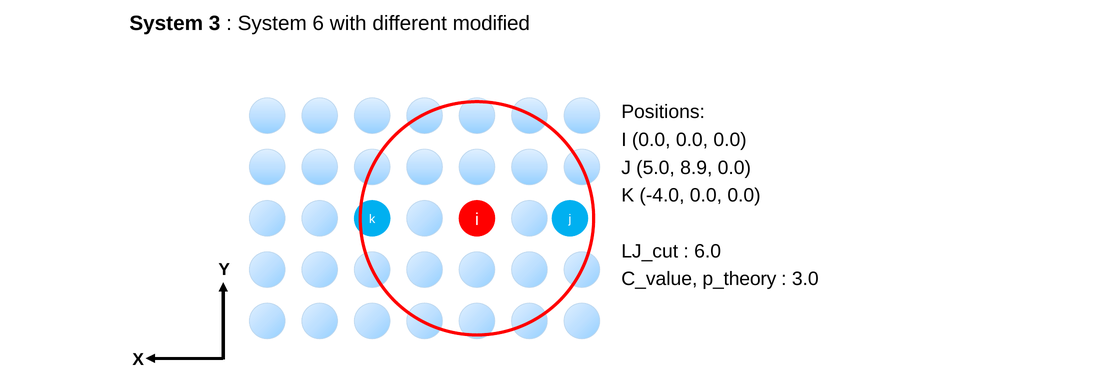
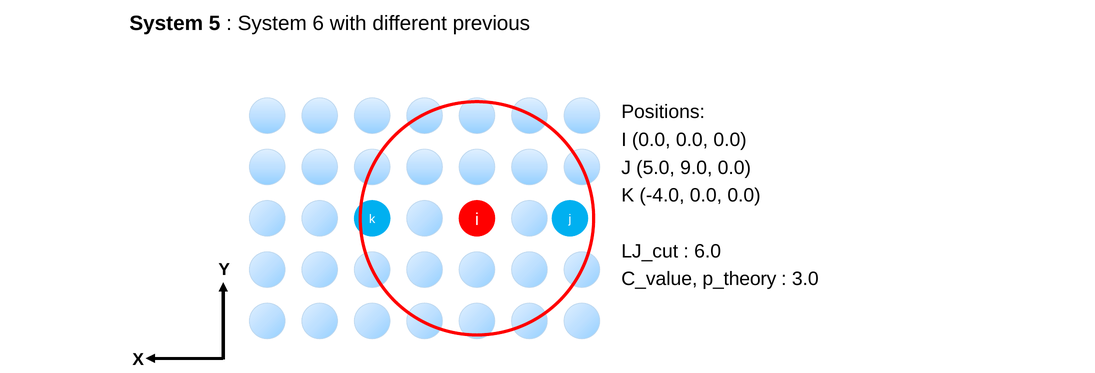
3: 3 -> 5 (215, 23)
modified: modified -> previous (491, 23)
8.9: 8.9 -> 9.0 (696, 168)
